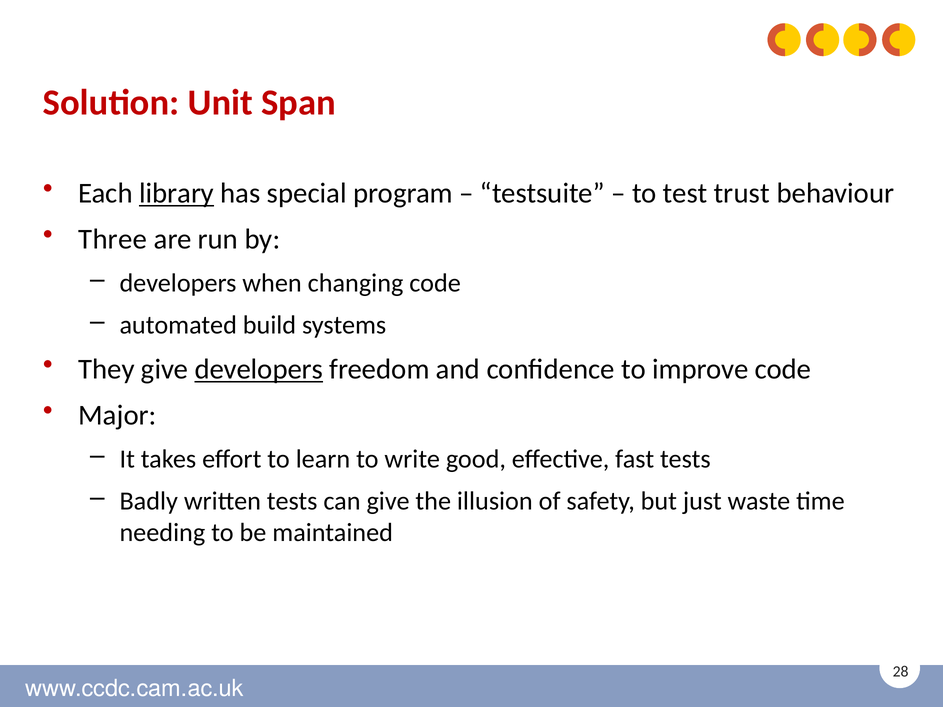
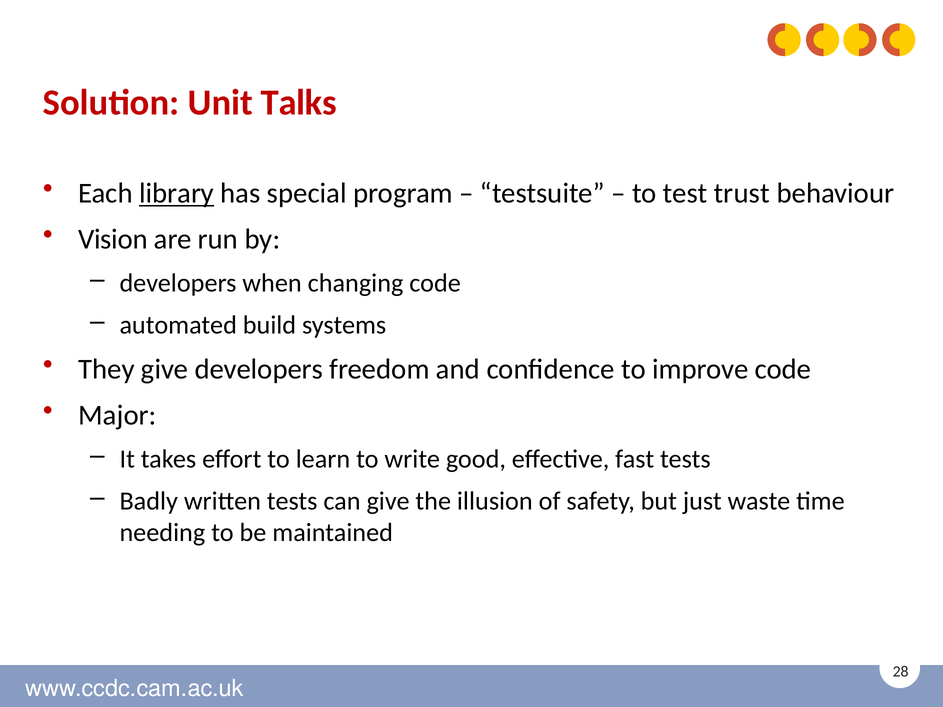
Span: Span -> Talks (299, 102)
Three: Three -> Vision (113, 239)
developers underline: present -> none (259, 369)
